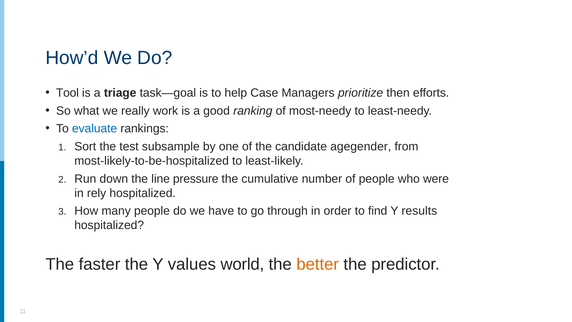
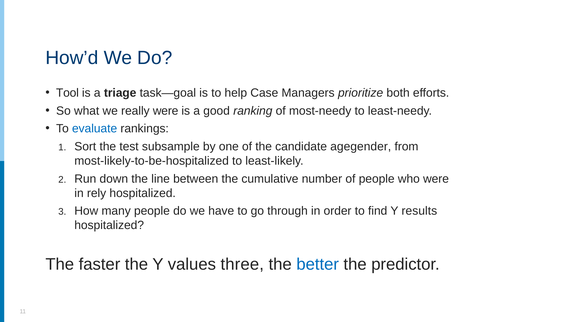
then: then -> both (398, 93)
really work: work -> were (166, 111)
pressure: pressure -> between (196, 179)
world: world -> three (242, 264)
better colour: orange -> blue (318, 264)
